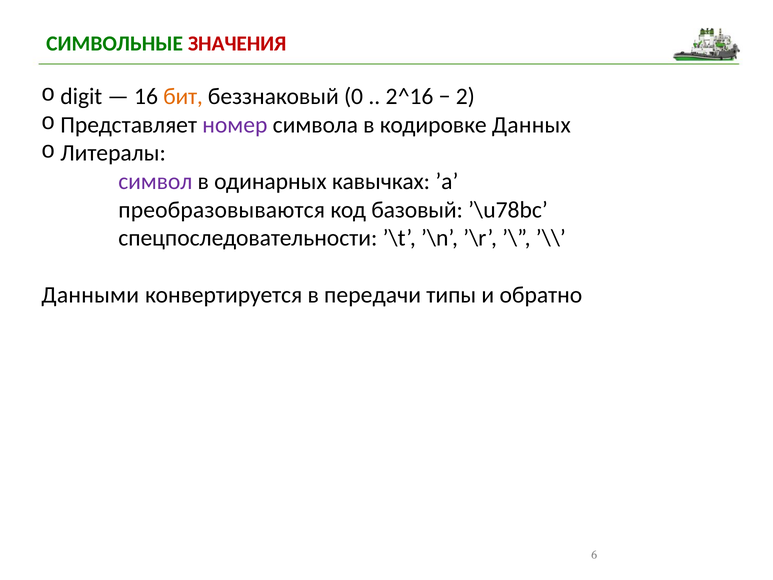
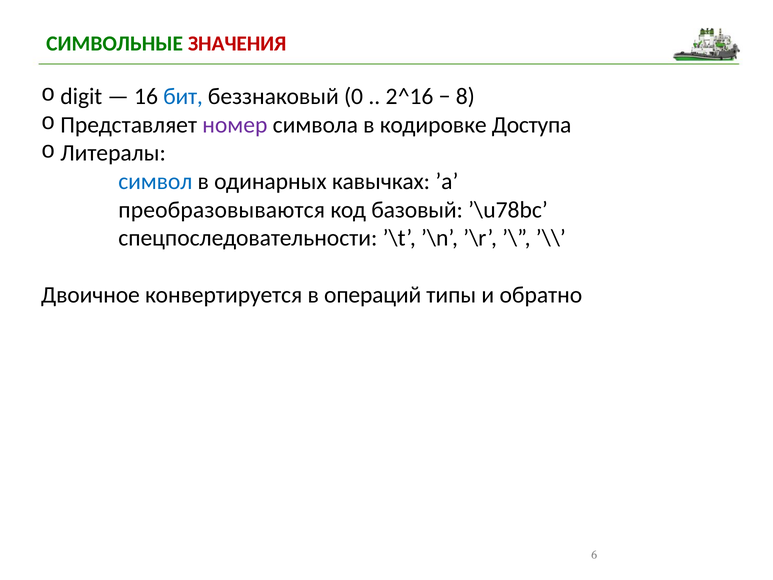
бит colour: orange -> blue (183, 96)
2: 2 -> 8 (465, 96)
Данных: Данных -> Доступа (532, 125)
символ colour: purple -> blue (155, 181)
Данными: Данными -> Двоичное (90, 295)
передачи: передачи -> операций (373, 295)
